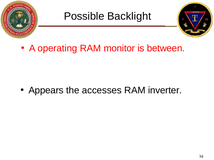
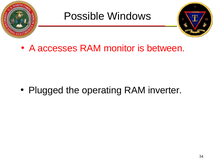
Backlight: Backlight -> Windows (129, 16)
operating: operating -> accesses (57, 48)
Appears: Appears -> Plugged (46, 91)
accesses: accesses -> operating (102, 91)
